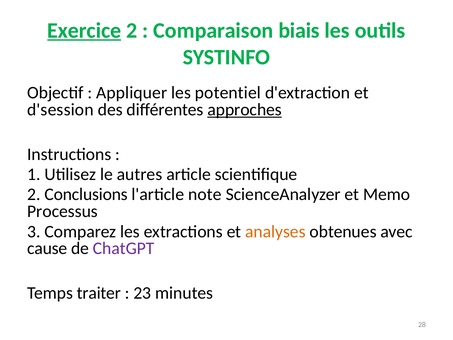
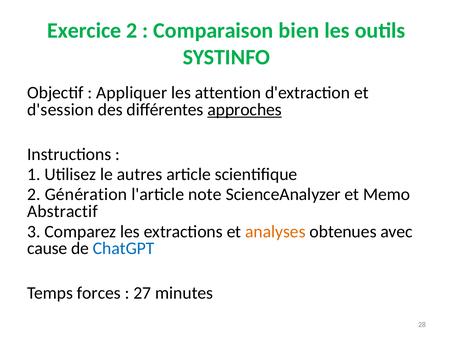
Exercice underline: present -> none (84, 31)
biais: biais -> bien (299, 31)
potentiel: potentiel -> attention (228, 93)
Conclusions: Conclusions -> Génération (86, 194)
Processus: Processus -> Abstractif (62, 211)
ChatGPT colour: purple -> blue (124, 248)
traiter: traiter -> forces (99, 293)
23: 23 -> 27 (142, 293)
